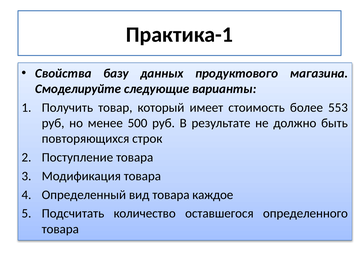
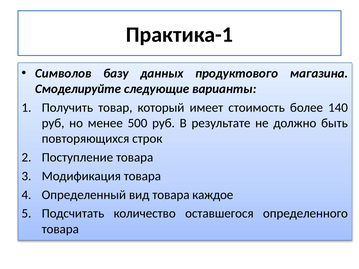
Свойства: Свойства -> Символов (63, 73)
553: 553 -> 140 (338, 108)
